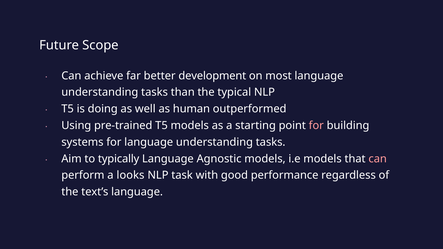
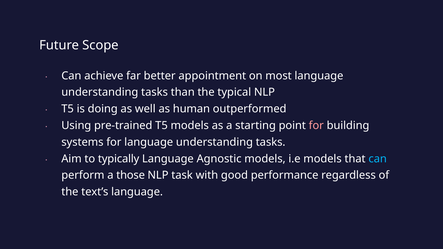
development: development -> appointment (212, 76)
can colour: pink -> light blue (378, 159)
looks: looks -> those (131, 175)
